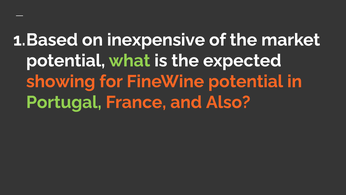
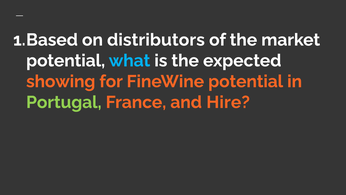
inexpensive: inexpensive -> distributors (156, 40)
what colour: light green -> light blue (130, 61)
Also: Also -> Hire (228, 102)
